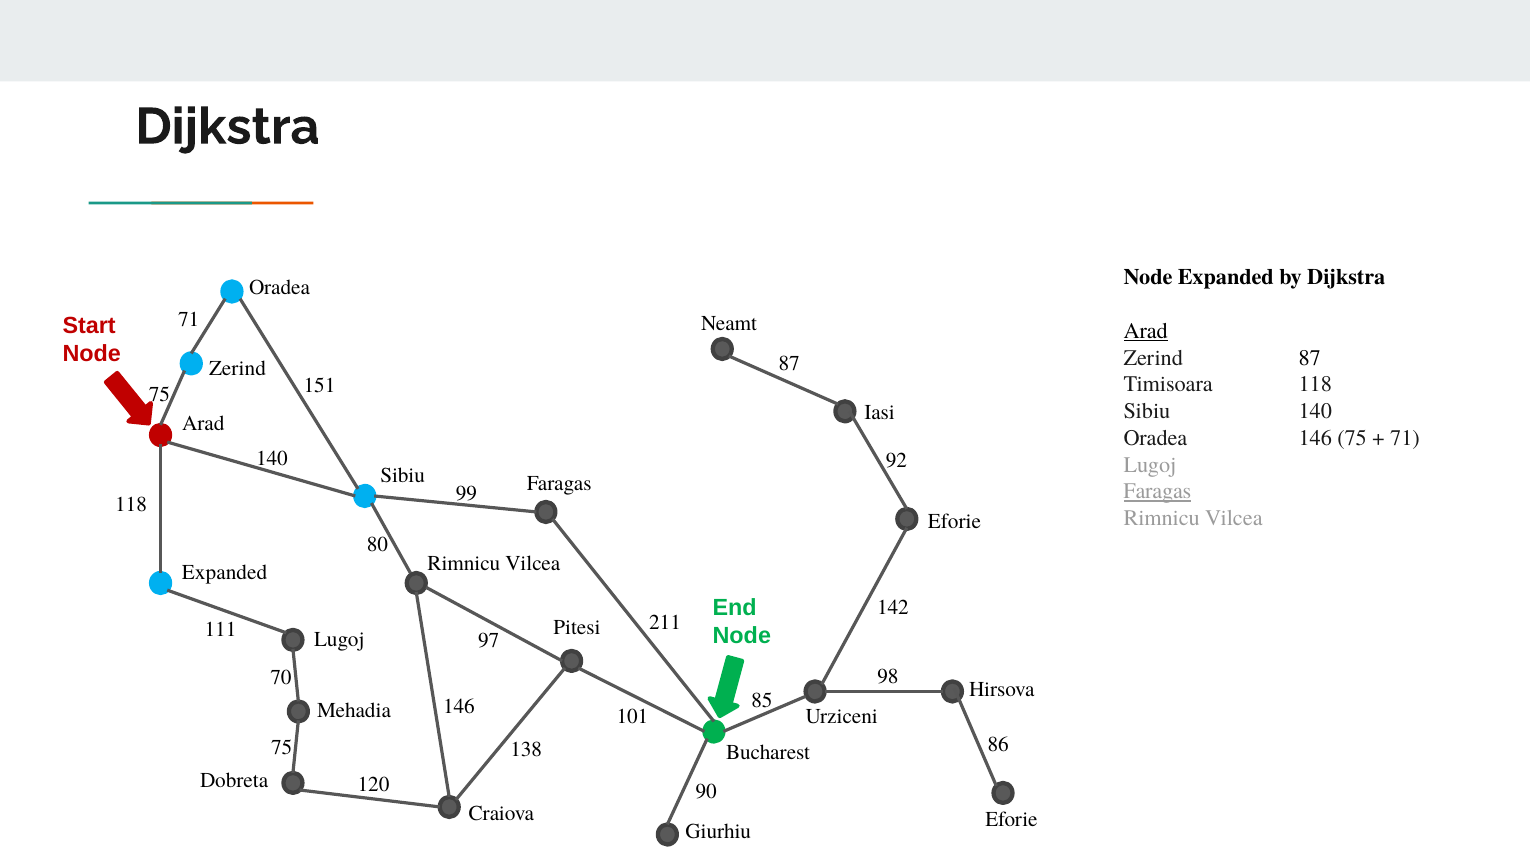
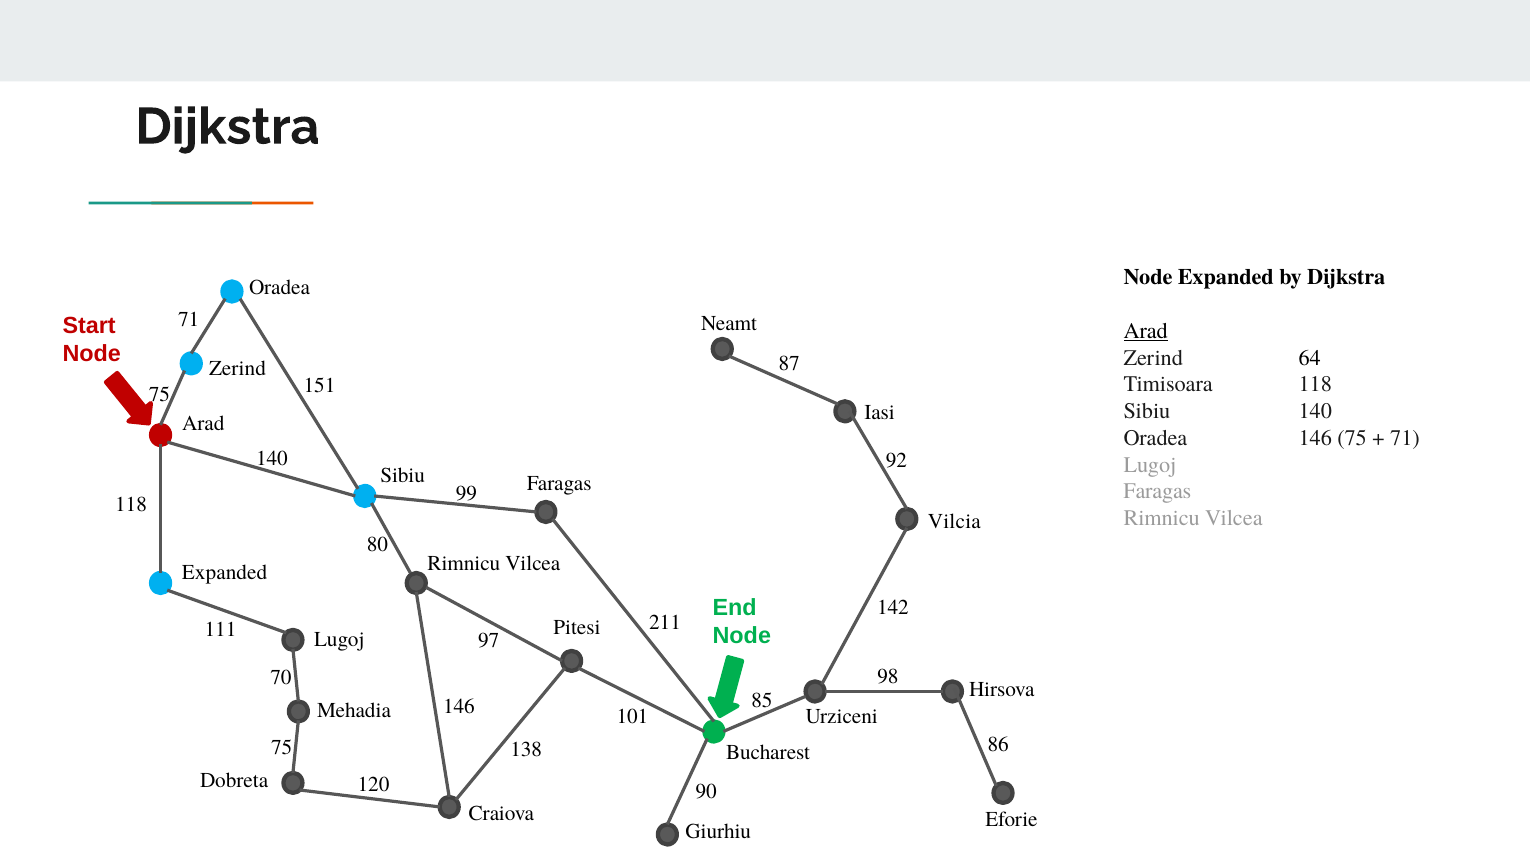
Zerind 87: 87 -> 64 (1310, 358)
Faragas underline: present -> none (1157, 492)
Eforie: Eforie -> Vilcia (954, 522)
